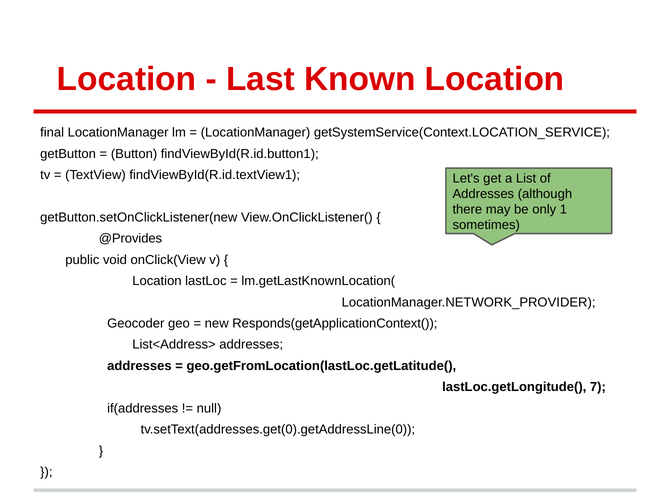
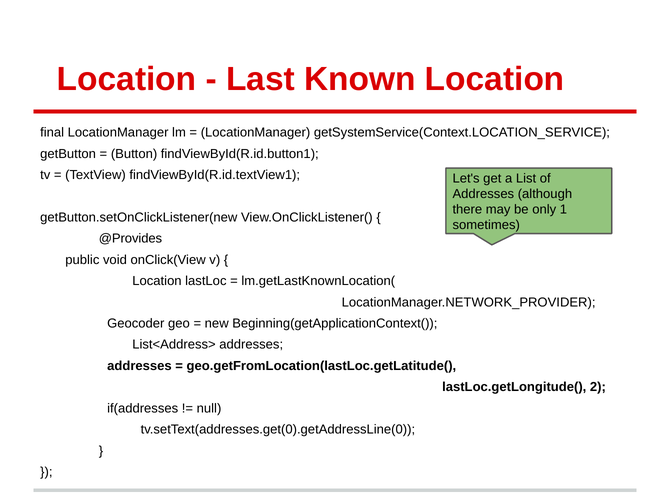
Responds(getApplicationContext(: Responds(getApplicationContext( -> Beginning(getApplicationContext( (335, 324)
7: 7 -> 2 (598, 387)
